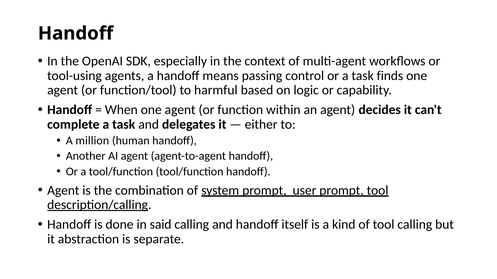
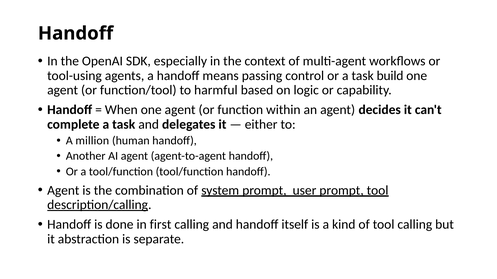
finds: finds -> build (390, 76)
said: said -> first (161, 225)
